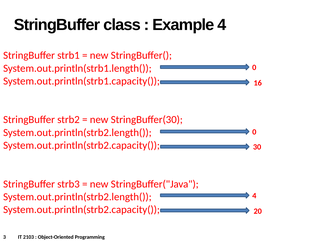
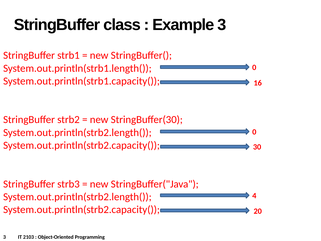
Example 4: 4 -> 3 (222, 25)
